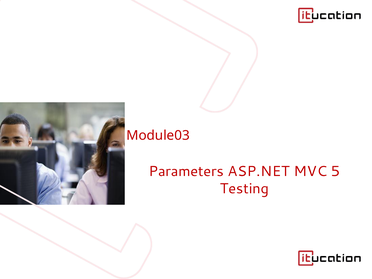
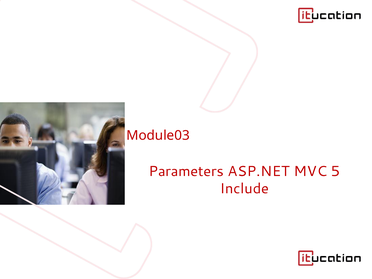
Testing: Testing -> Include (244, 189)
